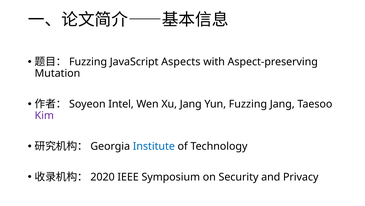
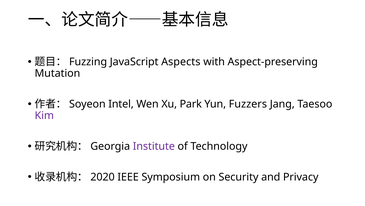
Xu Jang: Jang -> Park (191, 104)
Yun Fuzzing: Fuzzing -> Fuzzers (248, 104)
Institute colour: blue -> purple (154, 146)
